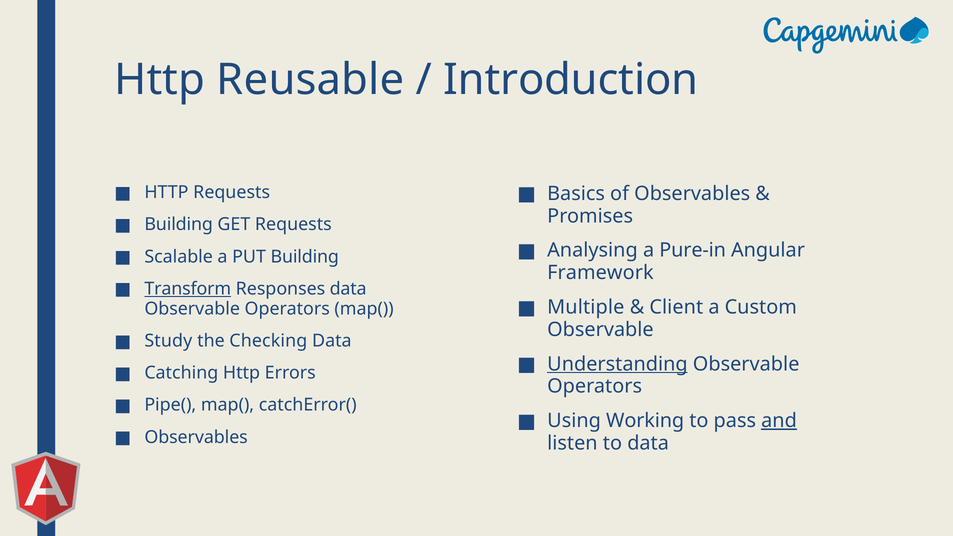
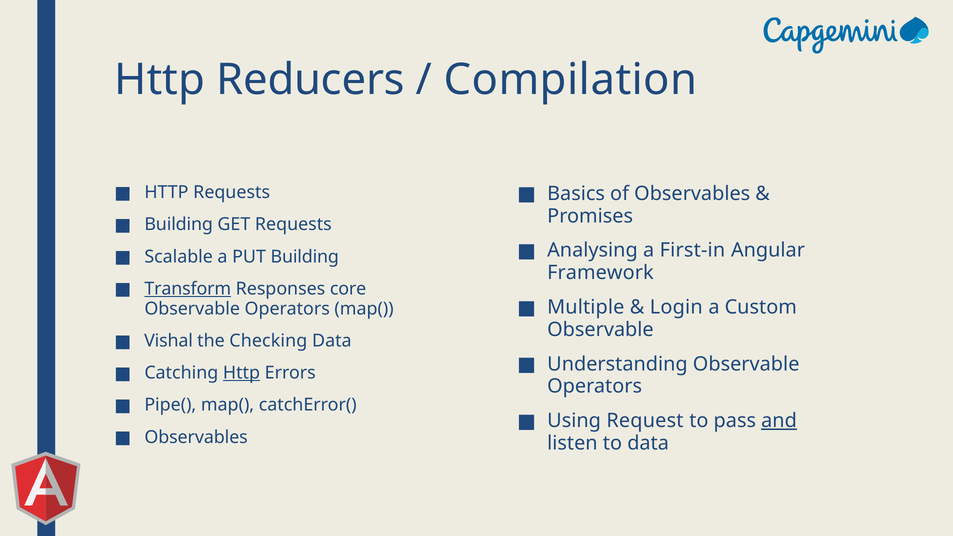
Reusable: Reusable -> Reducers (311, 80)
Introduction: Introduction -> Compilation (570, 80)
Pure-in: Pure-in -> First-in (692, 250)
Responses data: data -> core (348, 289)
Client: Client -> Login (676, 307)
Study: Study -> Vishal (169, 341)
Understanding underline: present -> none (617, 364)
Http underline: none -> present (241, 373)
Working: Working -> Request (645, 421)
